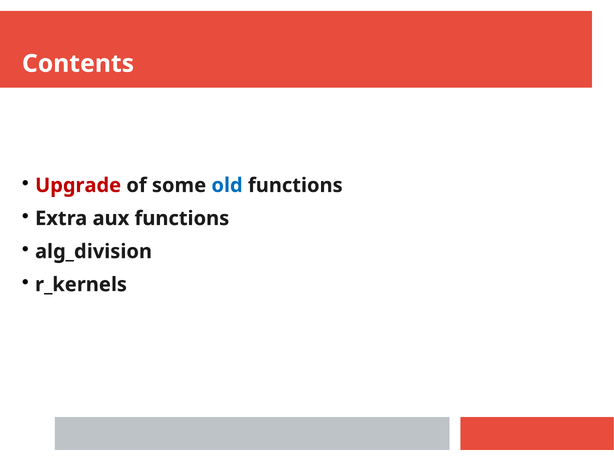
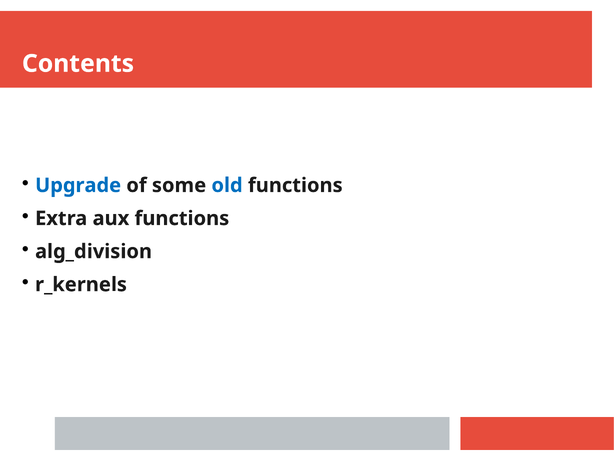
Upgrade colour: red -> blue (78, 185)
